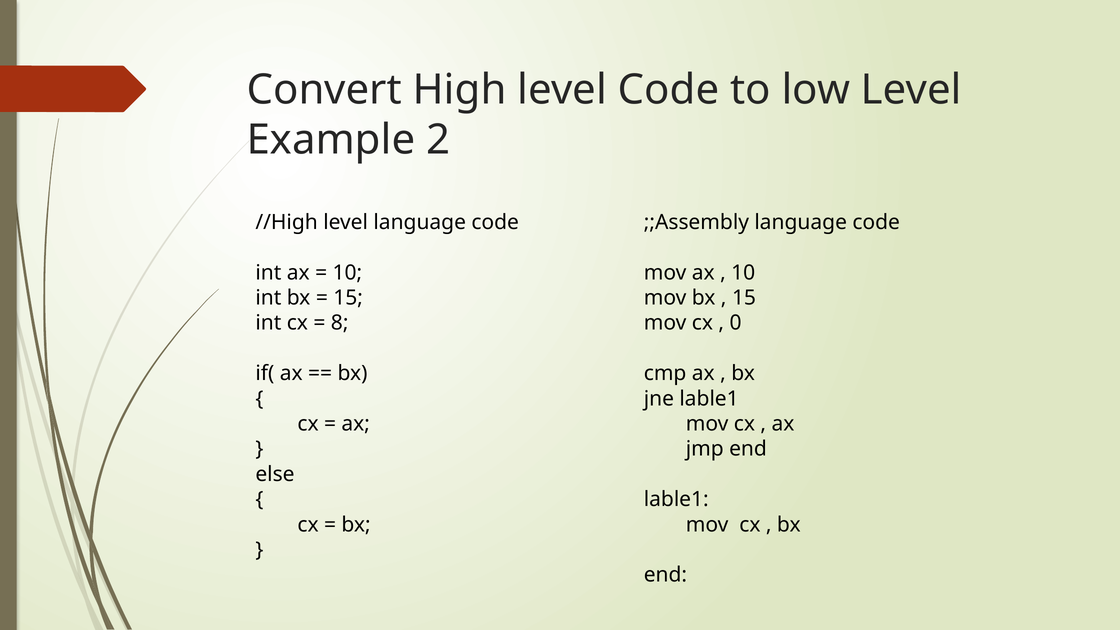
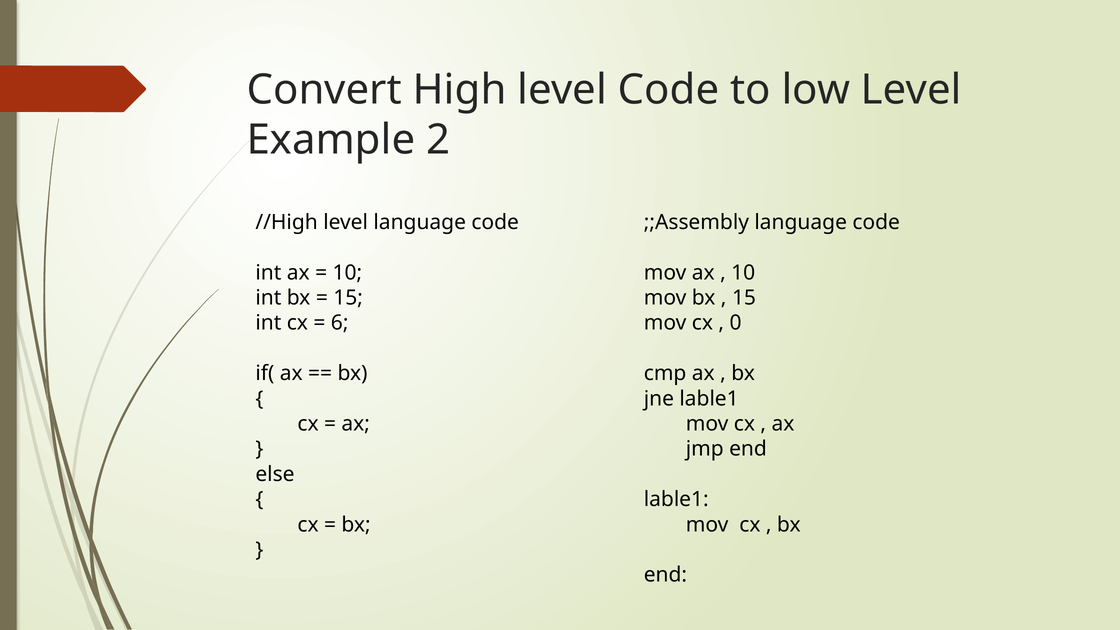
8: 8 -> 6 (340, 323)
